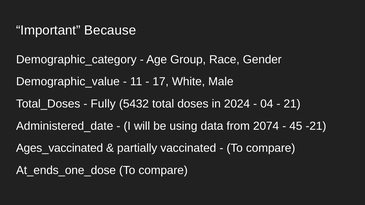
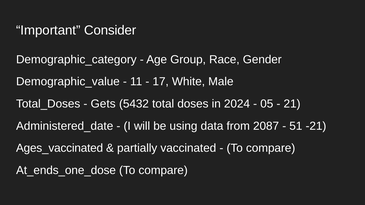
Because: Because -> Consider (110, 30)
Fully: Fully -> Gets (103, 104)
04: 04 -> 05 (267, 104)
2074: 2074 -> 2087 (266, 126)
45: 45 -> 51 (296, 126)
